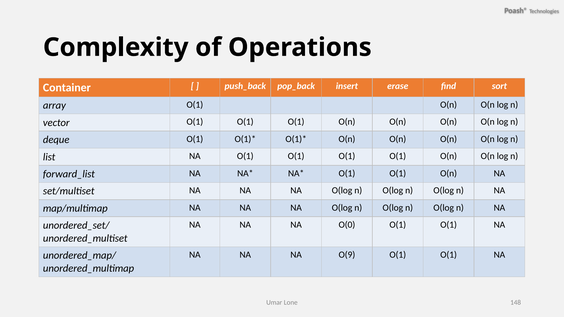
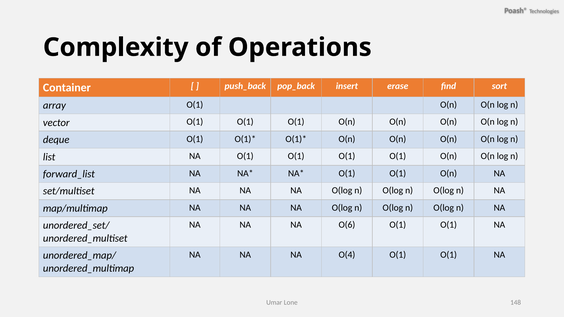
O(0: O(0 -> O(6 (347, 225)
O(9: O(9 -> O(4 (347, 255)
